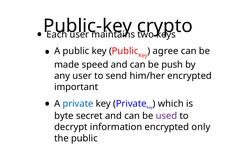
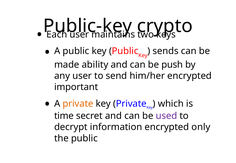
agree: agree -> sends (166, 51)
speed: speed -> ability (95, 65)
private colour: blue -> orange (78, 104)
byte: byte -> time (64, 116)
